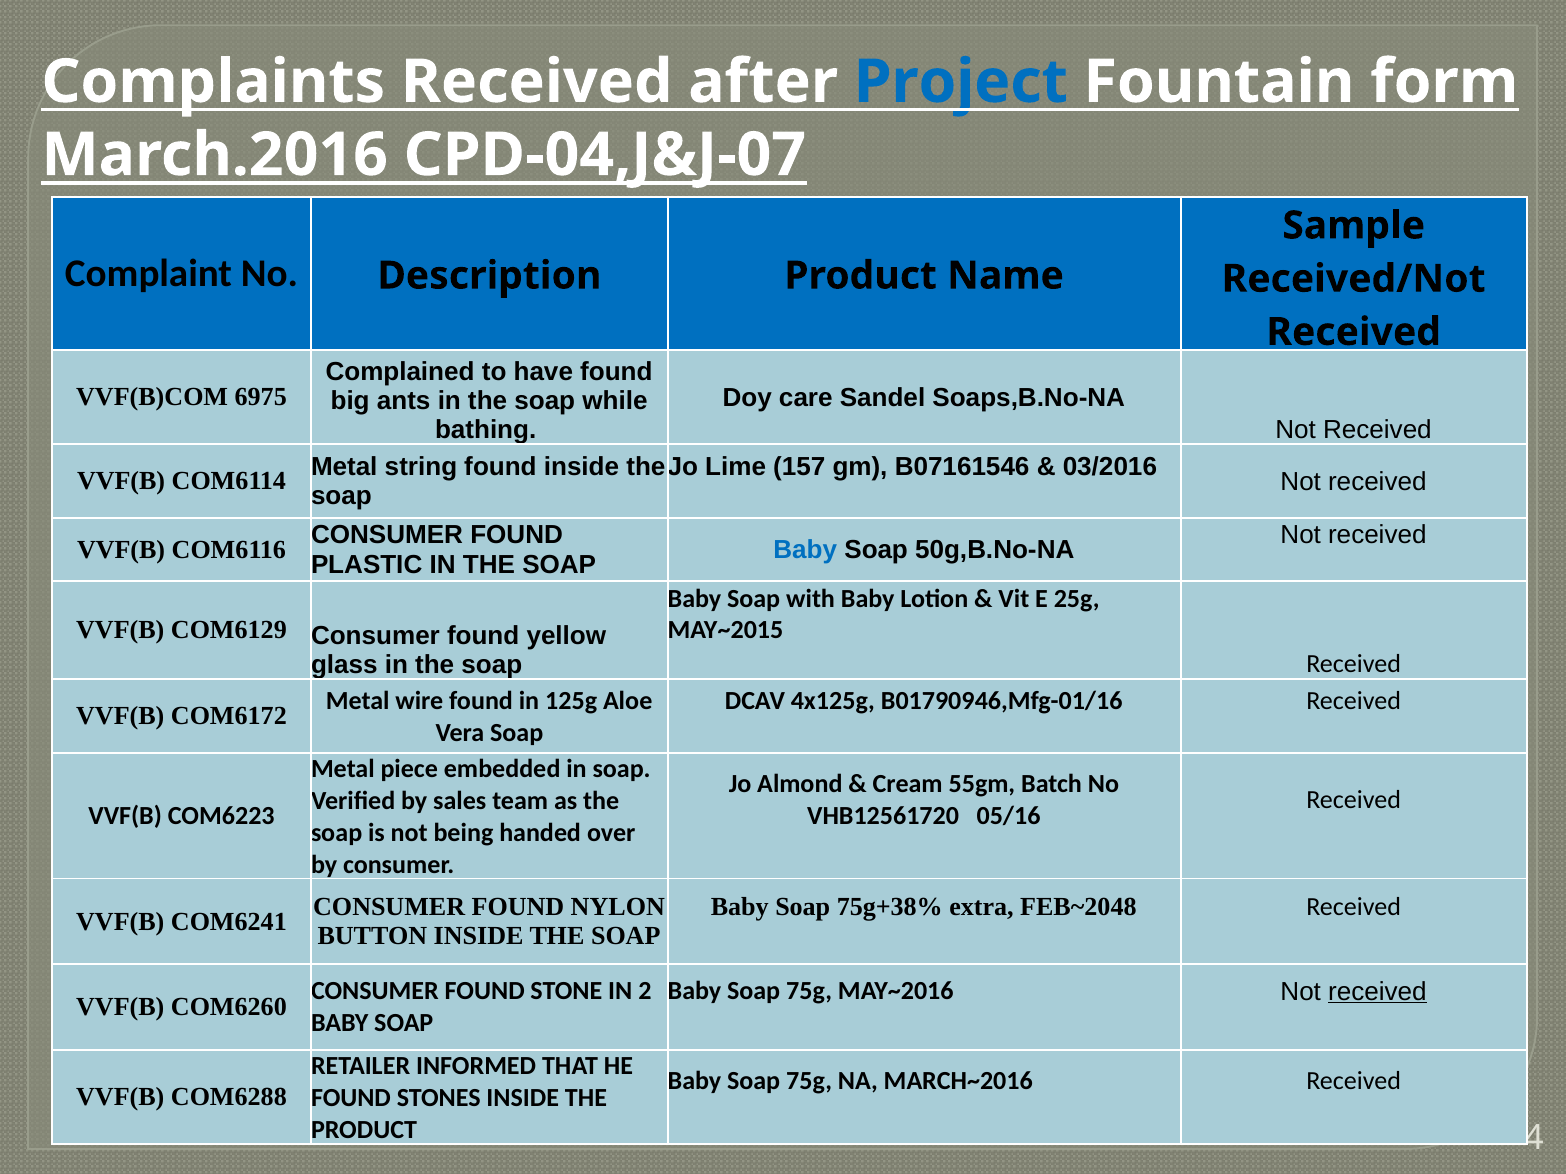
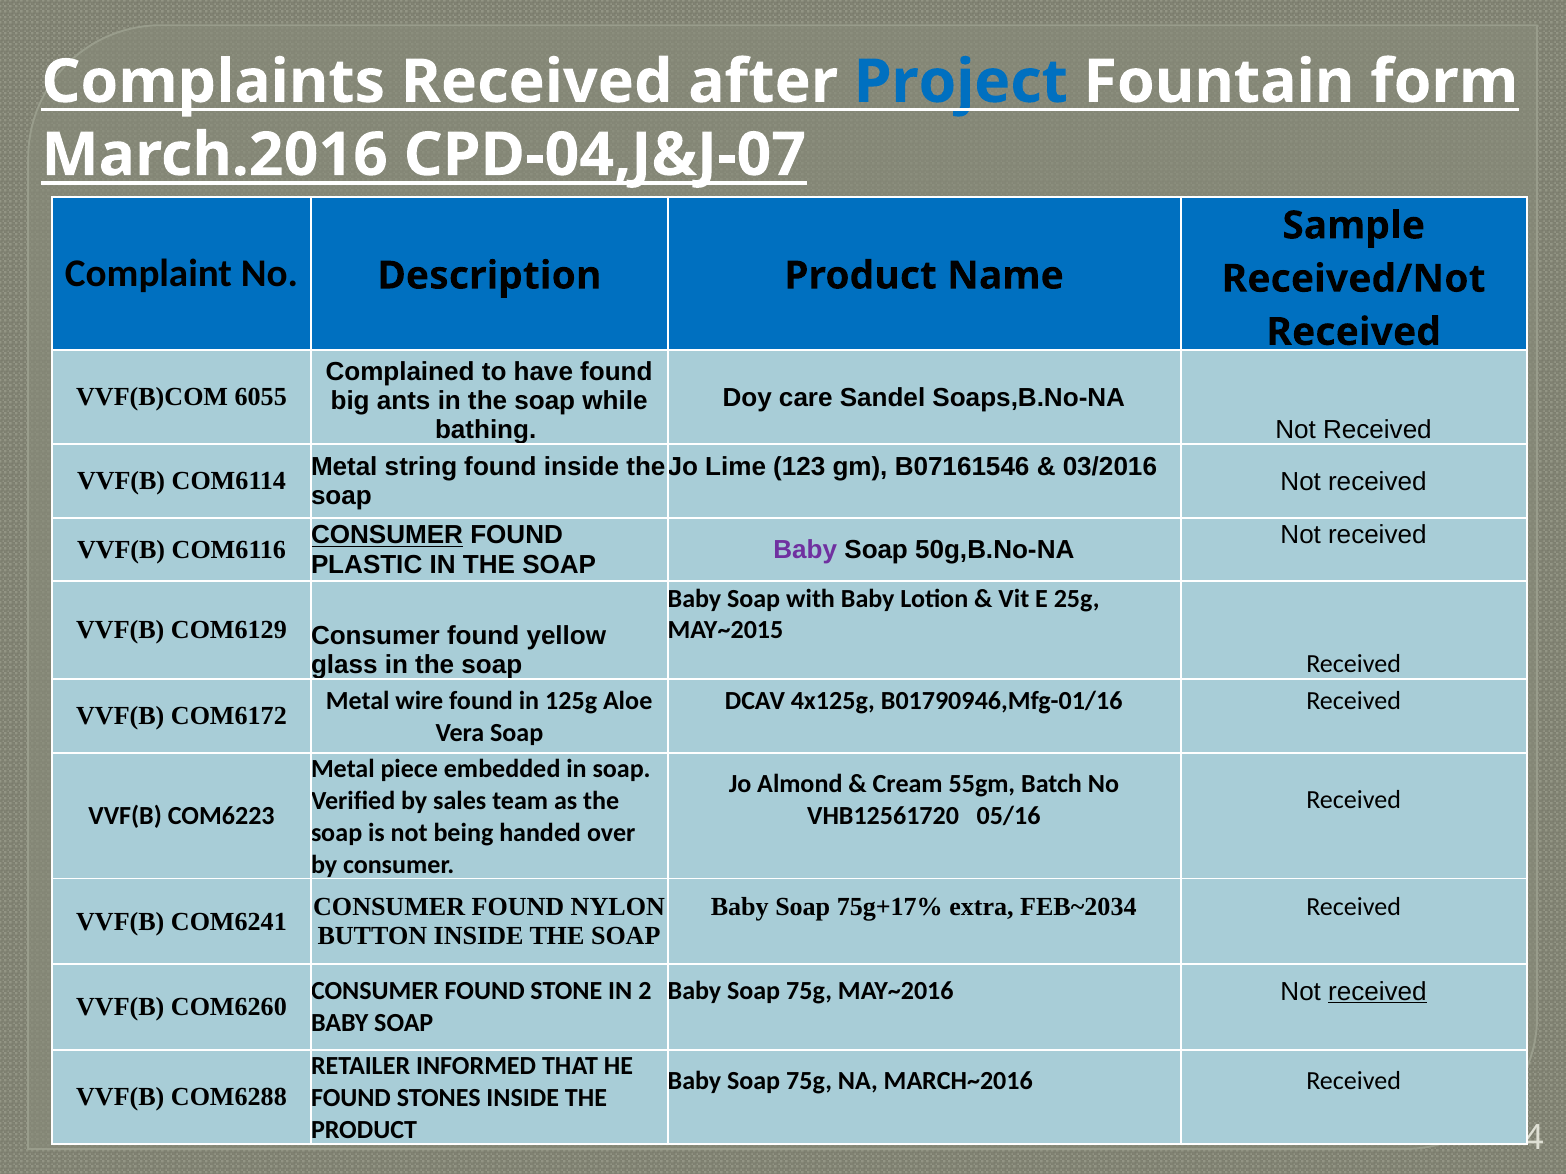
6975: 6975 -> 6055 (261, 398)
157: 157 -> 123 (799, 467)
CONSUMER underline: none -> present (387, 536)
Baby colour: blue -> purple (805, 550)
75g+38%: 75g+38% -> 75g+17% (890, 907)
FEB~2048: FEB~2048 -> FEB~2034 (1078, 907)
